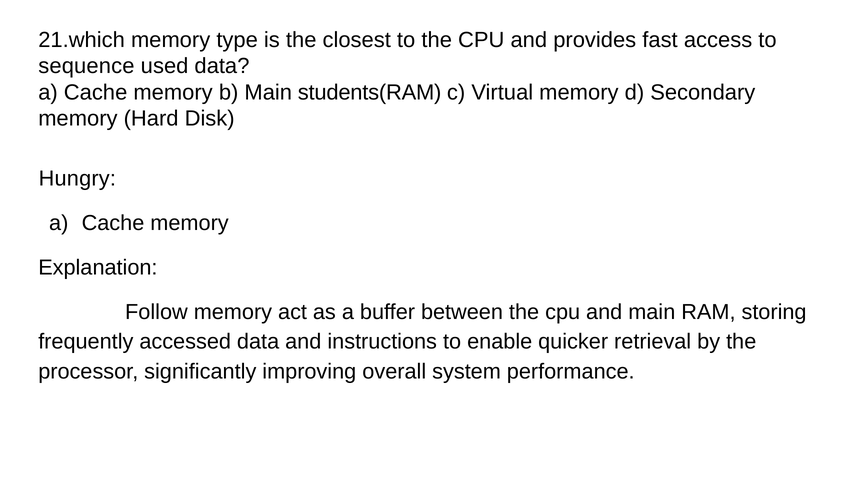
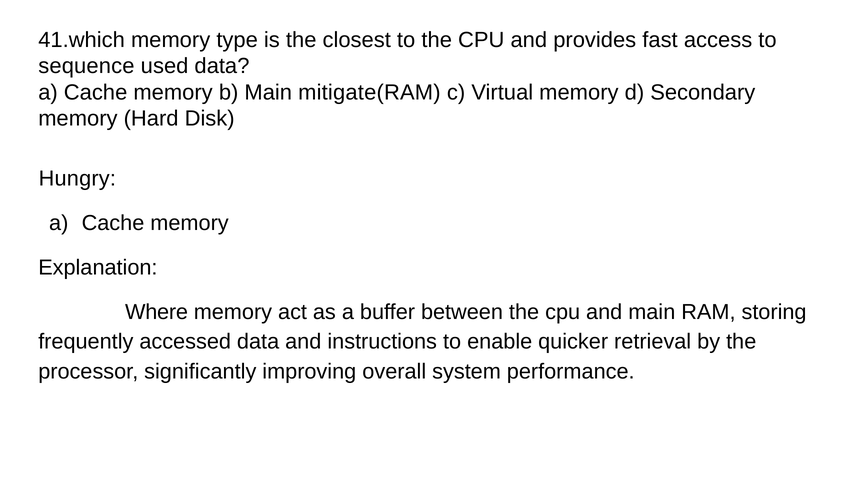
21.which: 21.which -> 41.which (82, 40)
students(RAM: students(RAM -> mitigate(RAM (369, 92)
Follow: Follow -> Where (157, 312)
